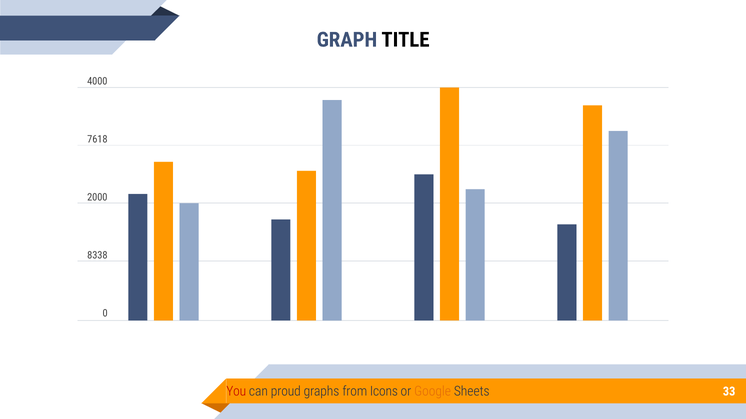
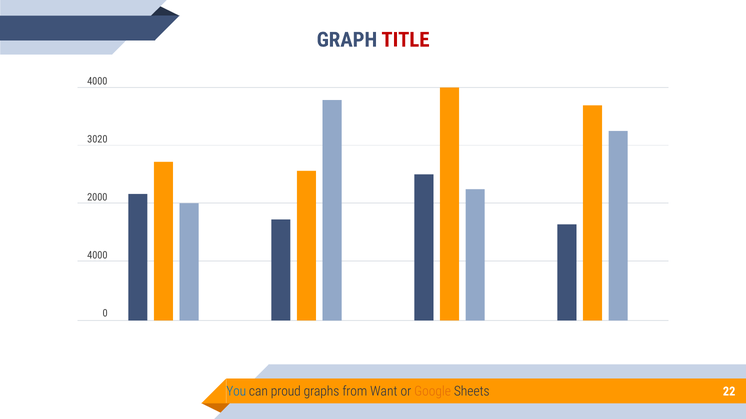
TITLE colour: black -> red (405, 40)
7618: 7618 -> 3020 (97, 140)
8338: 8338 -> 4000 (97, 256)
You colour: red -> blue (236, 392)
Icons: Icons -> Want (384, 392)
33: 33 -> 22 (729, 392)
